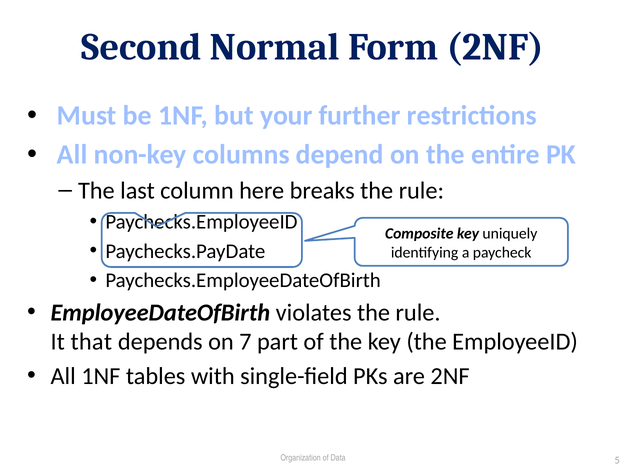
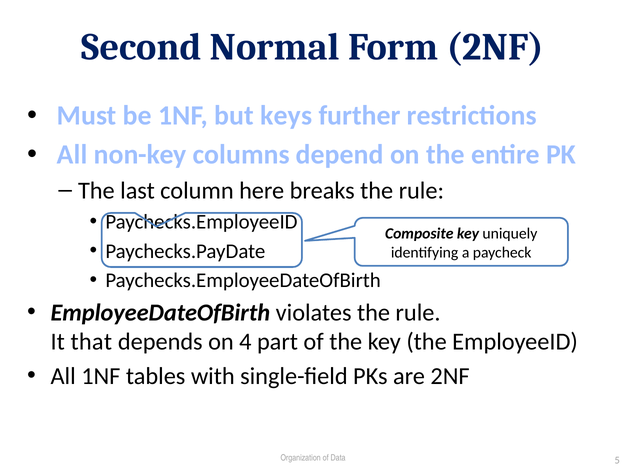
your: your -> keys (286, 116)
7: 7 -> 4 (245, 342)
